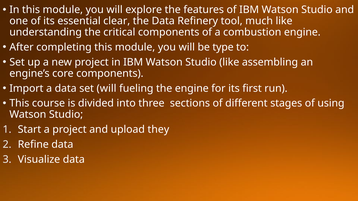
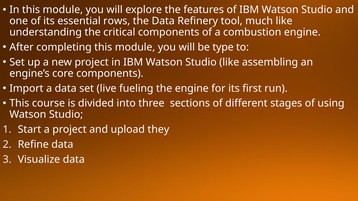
clear: clear -> rows (117, 21)
set will: will -> live (107, 88)
